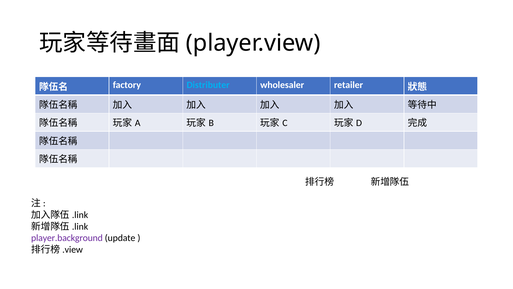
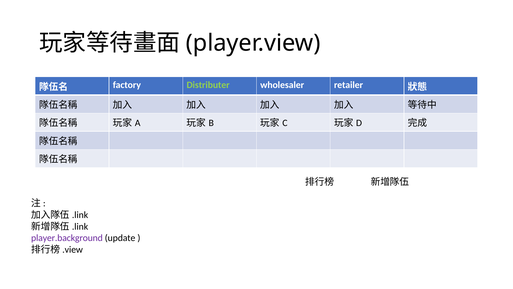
Distributer colour: light blue -> light green (208, 85)
